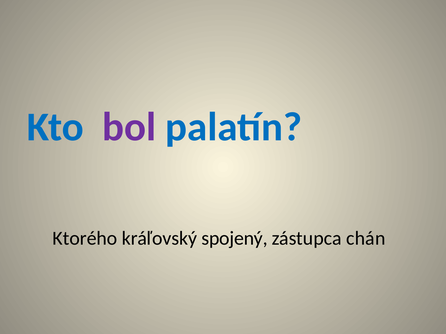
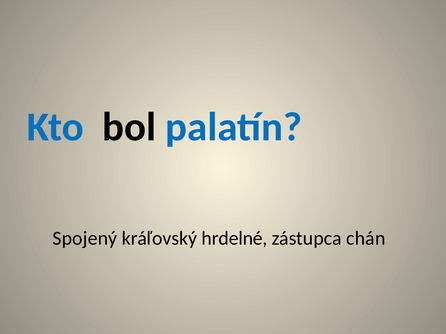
bol colour: purple -> black (129, 127)
Ktorého: Ktorého -> Spojený (85, 239)
spojený: spojený -> hrdelné (235, 239)
